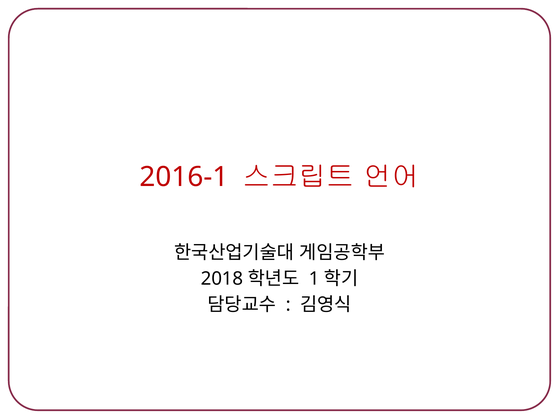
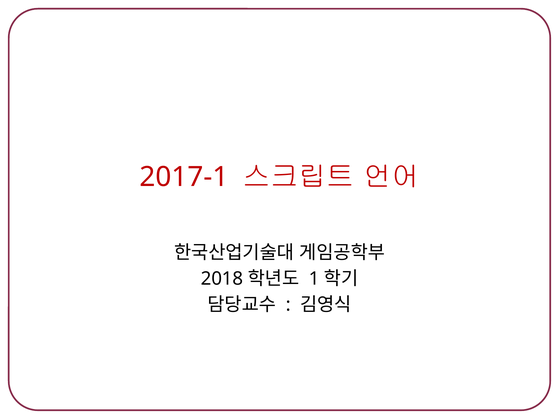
2016-1: 2016-1 -> 2017-1 (184, 177)
